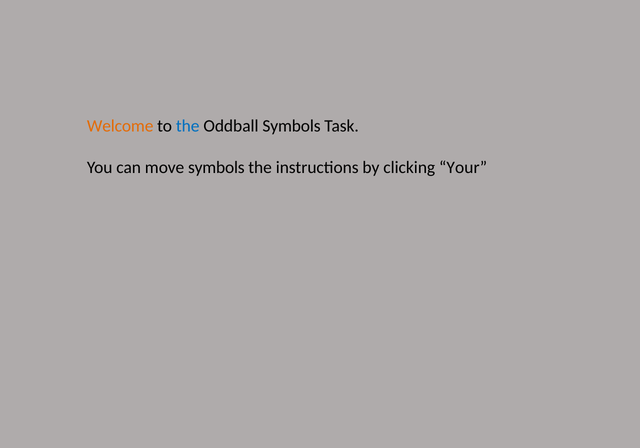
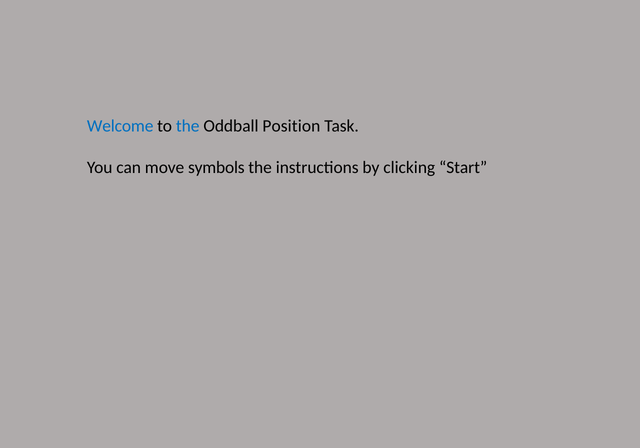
Welcome colour: orange -> blue (120, 126)
Oddball Symbols: Symbols -> Position (291, 126)
Your: Your -> Start (463, 168)
